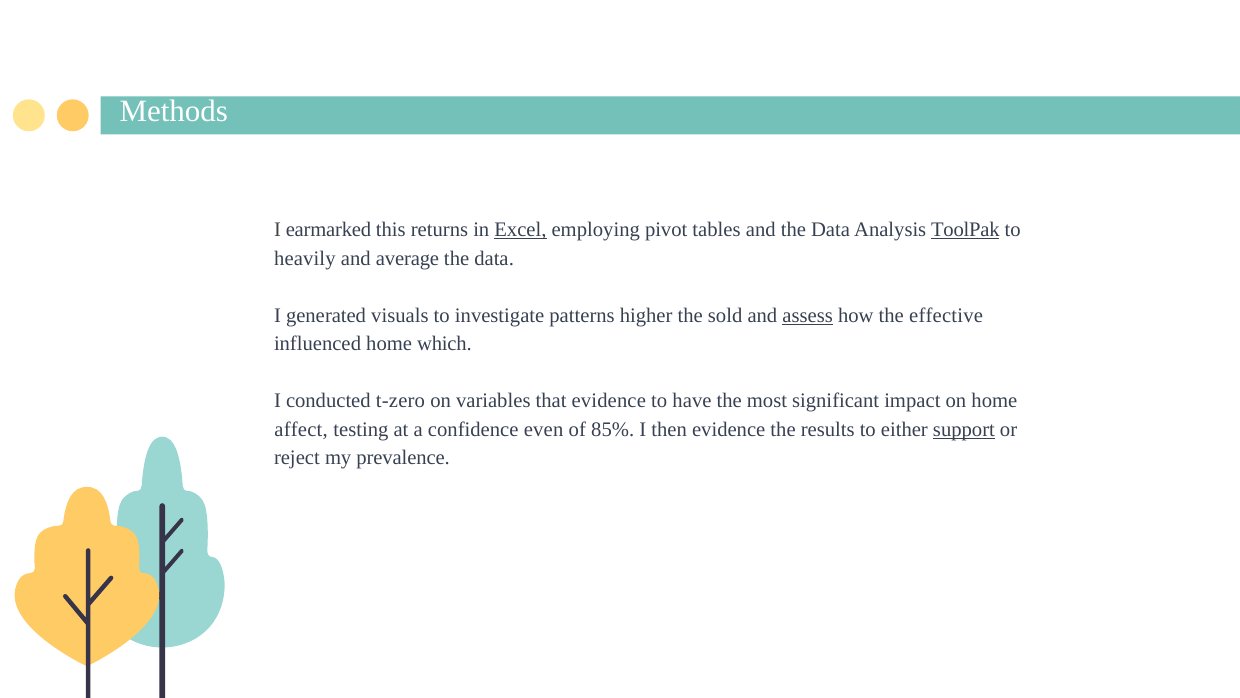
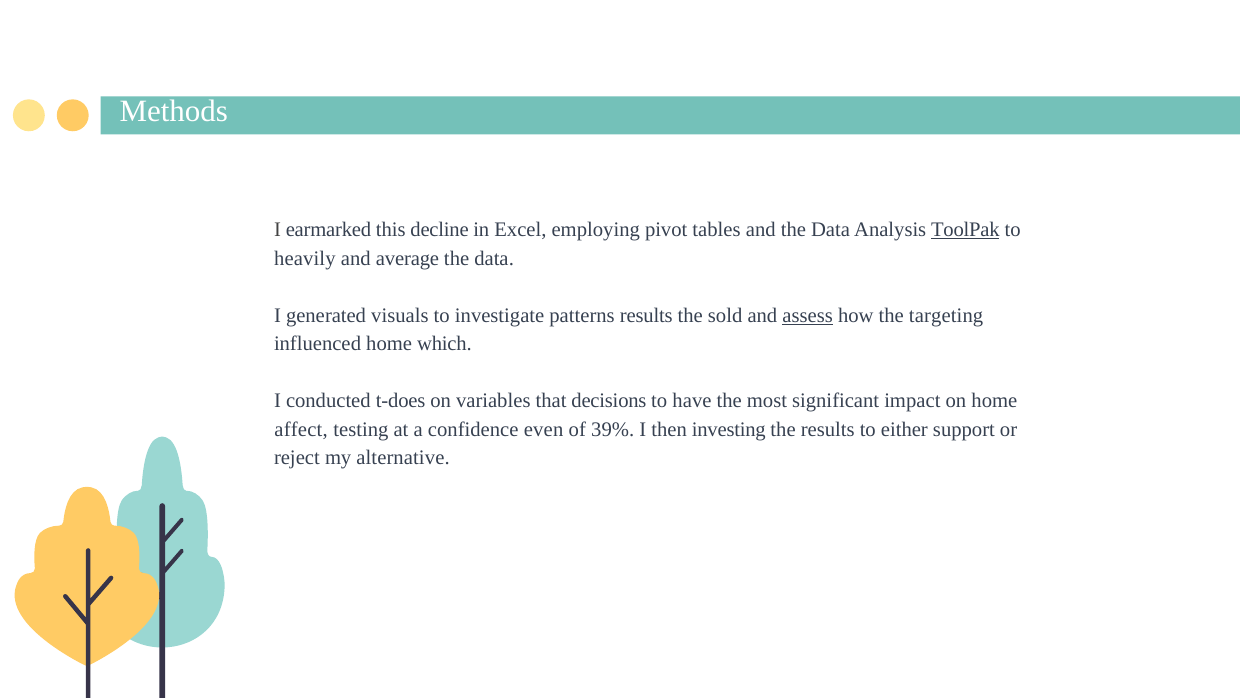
returns: returns -> decline (440, 230)
Excel underline: present -> none (520, 230)
patterns higher: higher -> results (646, 315)
effective: effective -> targeting (946, 315)
t-zero: t-zero -> t-does (401, 401)
that evidence: evidence -> decisions (609, 401)
85%: 85% -> 39% (613, 429)
then evidence: evidence -> investing (729, 429)
support underline: present -> none (964, 429)
prevalence: prevalence -> alternative (403, 458)
